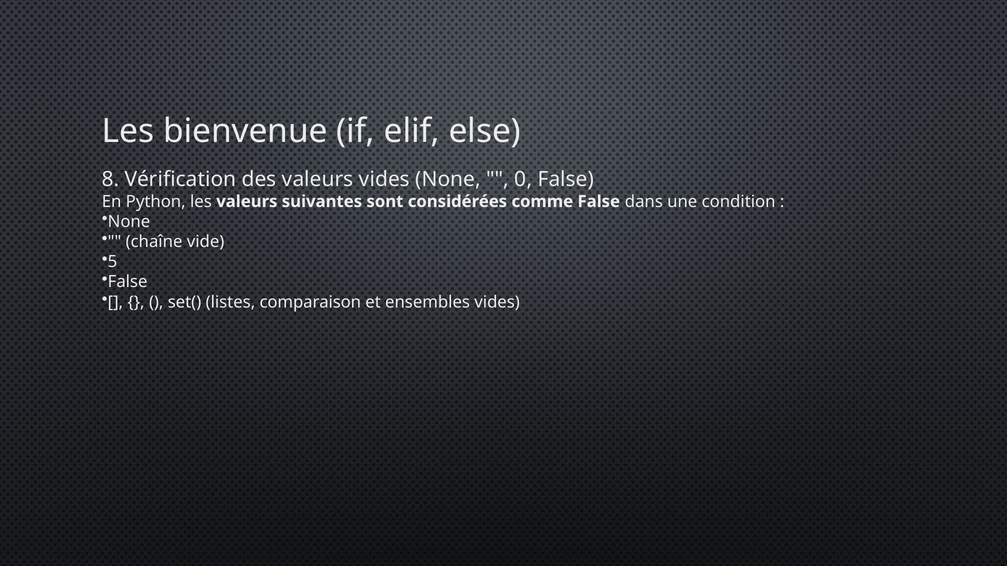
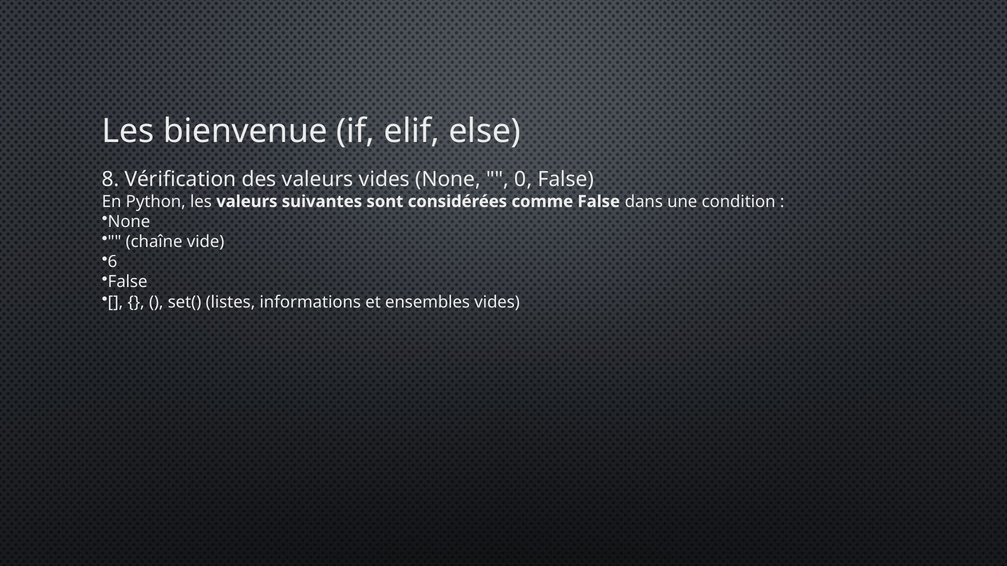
5: 5 -> 6 (113, 262)
comparaison: comparaison -> informations (310, 302)
